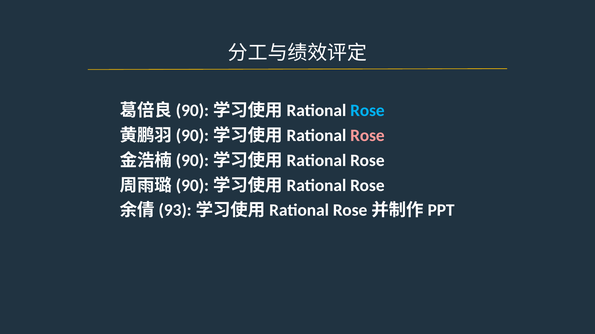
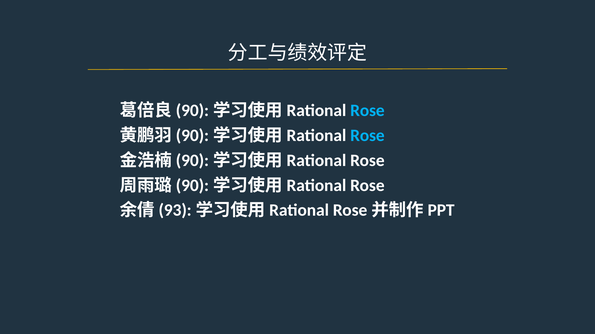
Rose colour: pink -> light blue (367, 136)
